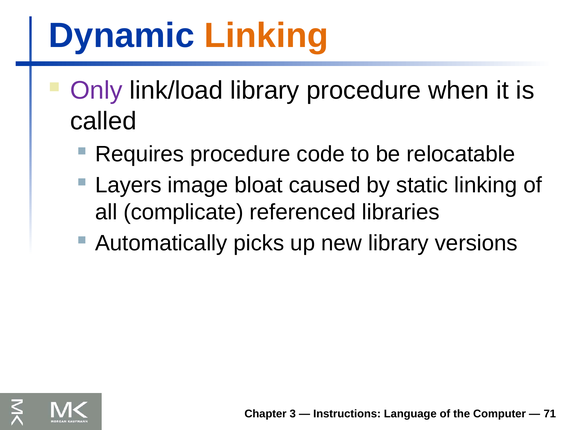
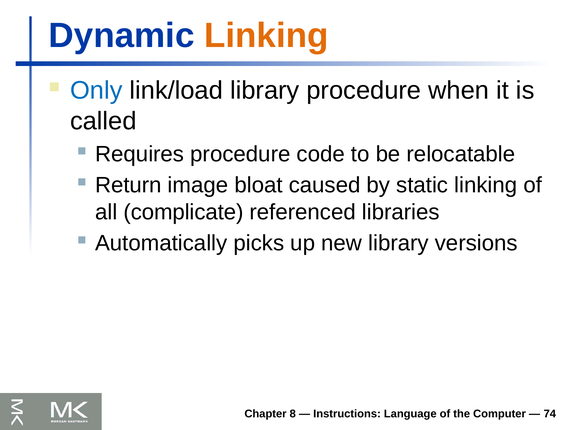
Only colour: purple -> blue (96, 90)
Layers: Layers -> Return (128, 185)
3: 3 -> 8 (293, 414)
71: 71 -> 74 (550, 414)
